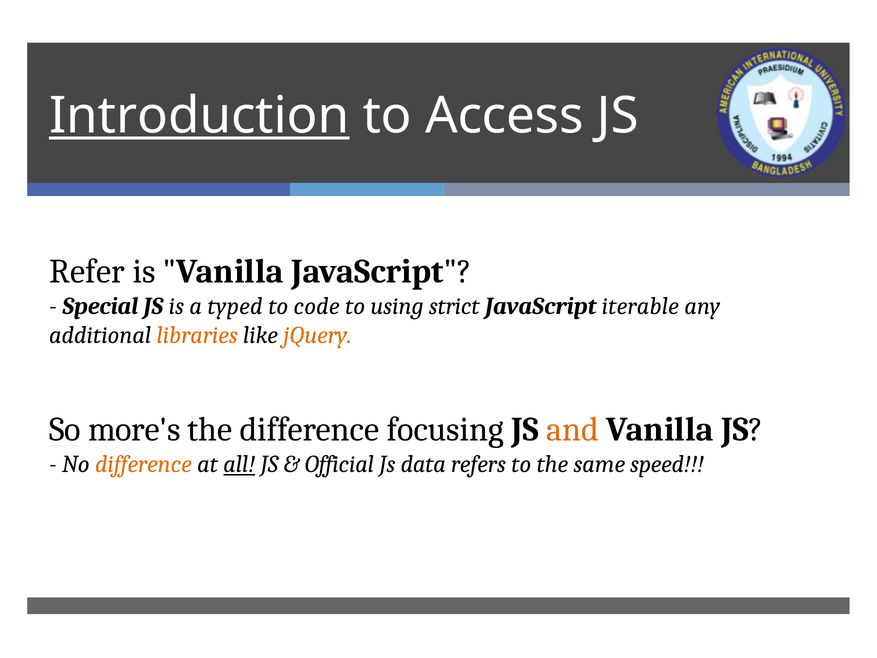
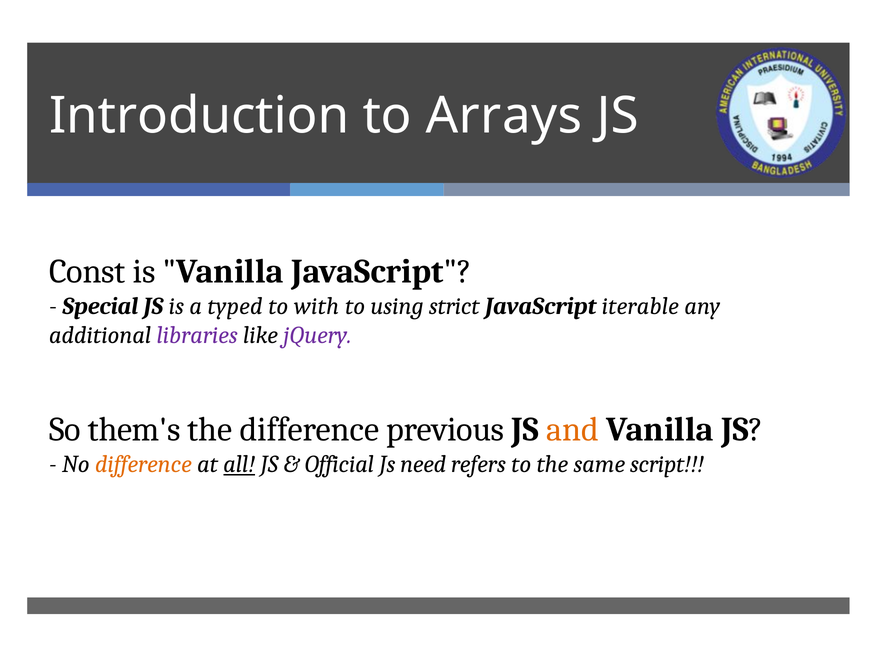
Introduction underline: present -> none (199, 116)
Access: Access -> Arrays (504, 116)
Refer: Refer -> Const (87, 272)
code: code -> with (317, 306)
libraries colour: orange -> purple (197, 335)
jQuery colour: orange -> purple (317, 335)
more's: more's -> them's (134, 429)
focusing: focusing -> previous (445, 429)
data: data -> need (423, 464)
speed: speed -> script (667, 464)
